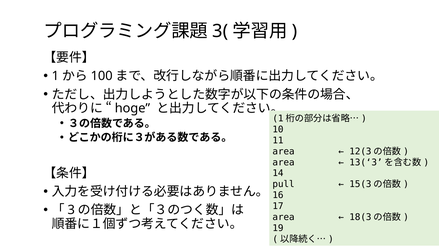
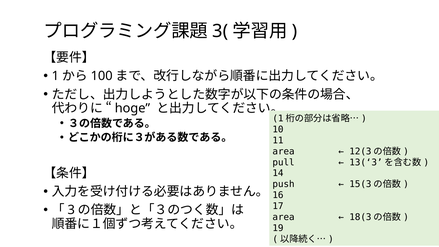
area: area -> pull (284, 162)
pull: pull -> push (284, 184)
